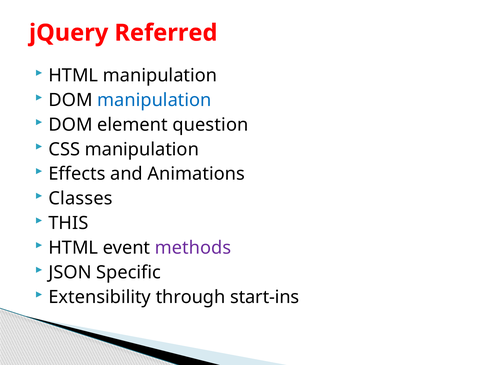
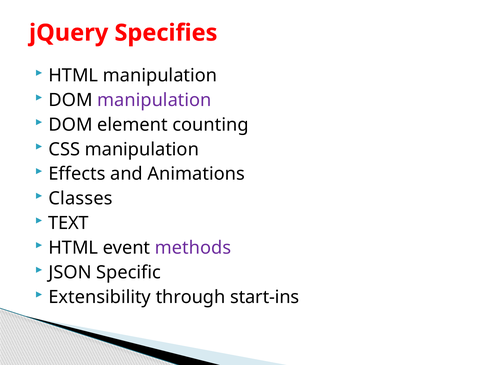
Referred: Referred -> Specifies (166, 33)
manipulation colour: blue -> purple (154, 100)
question: question -> counting (211, 125)
THIS: THIS -> TEXT (69, 223)
